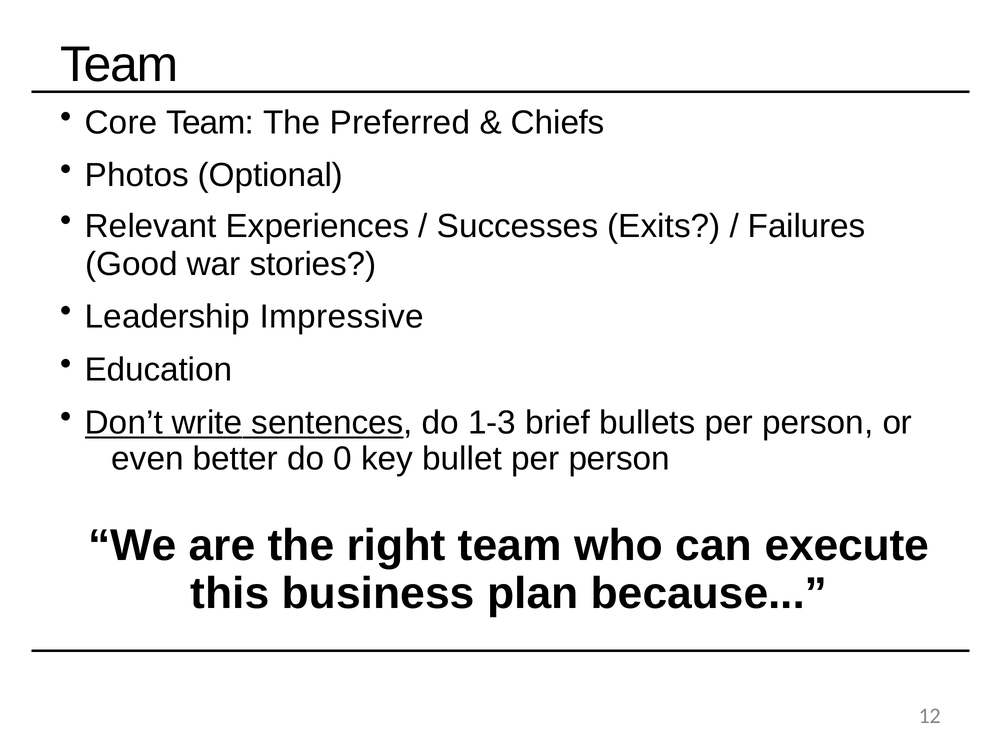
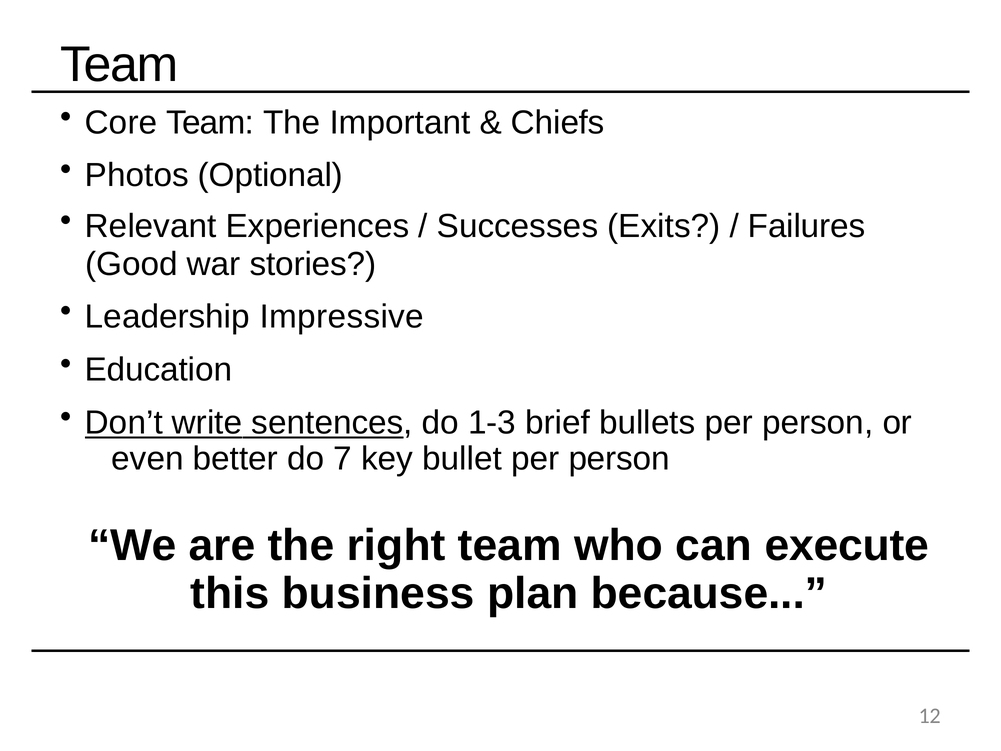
Preferred: Preferred -> Important (400, 123)
0: 0 -> 7 (343, 459)
